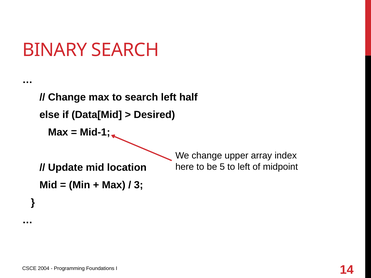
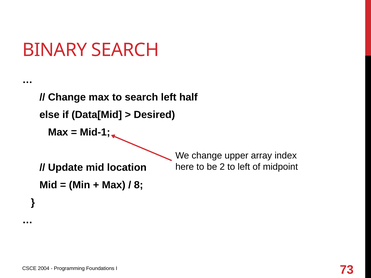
5: 5 -> 2 (222, 167)
3: 3 -> 8 (139, 185)
14: 14 -> 73 (347, 270)
